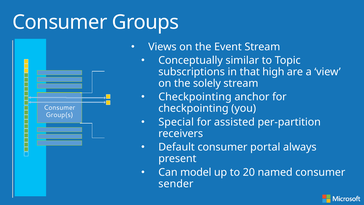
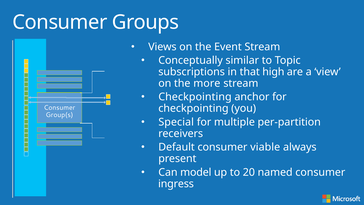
solely: solely -> more (207, 83)
assisted: assisted -> multiple (234, 122)
portal: portal -> viable (265, 147)
sender: sender -> ingress (176, 184)
